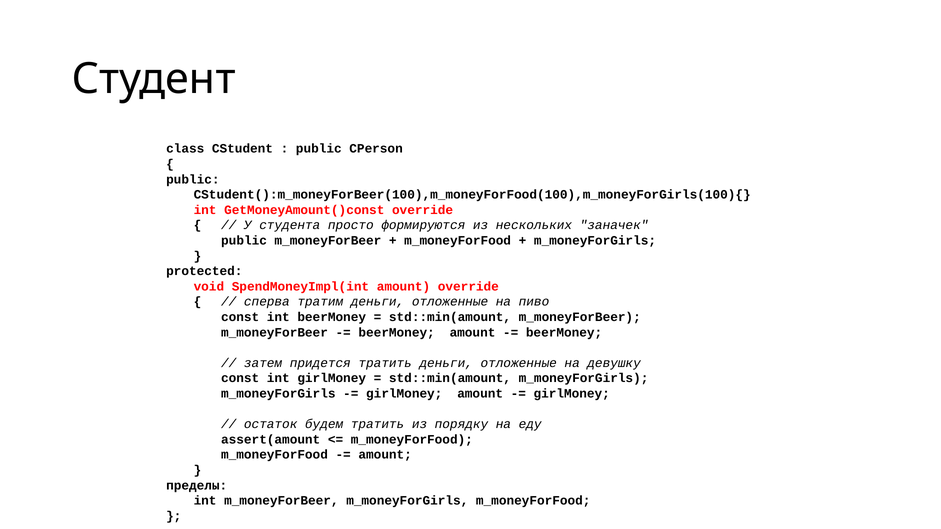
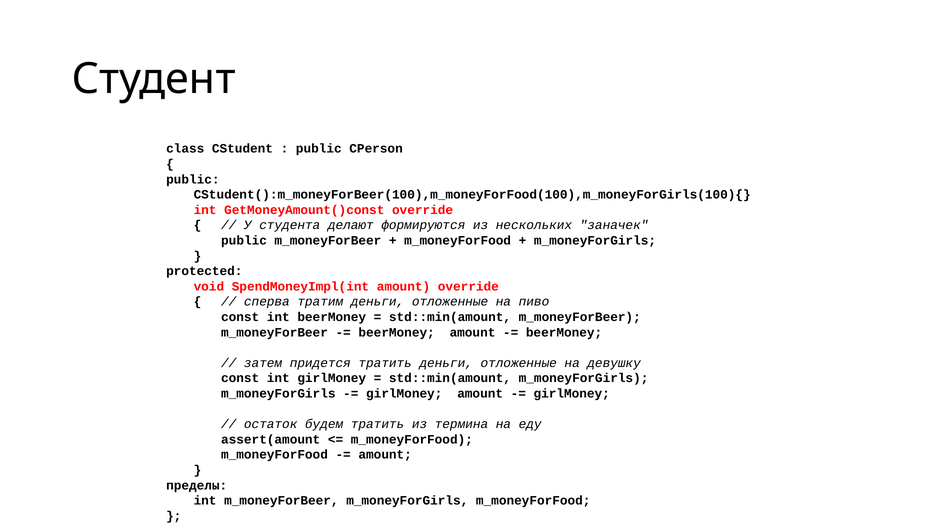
просто: просто -> делают (351, 225)
порядку: порядку -> термина (461, 424)
